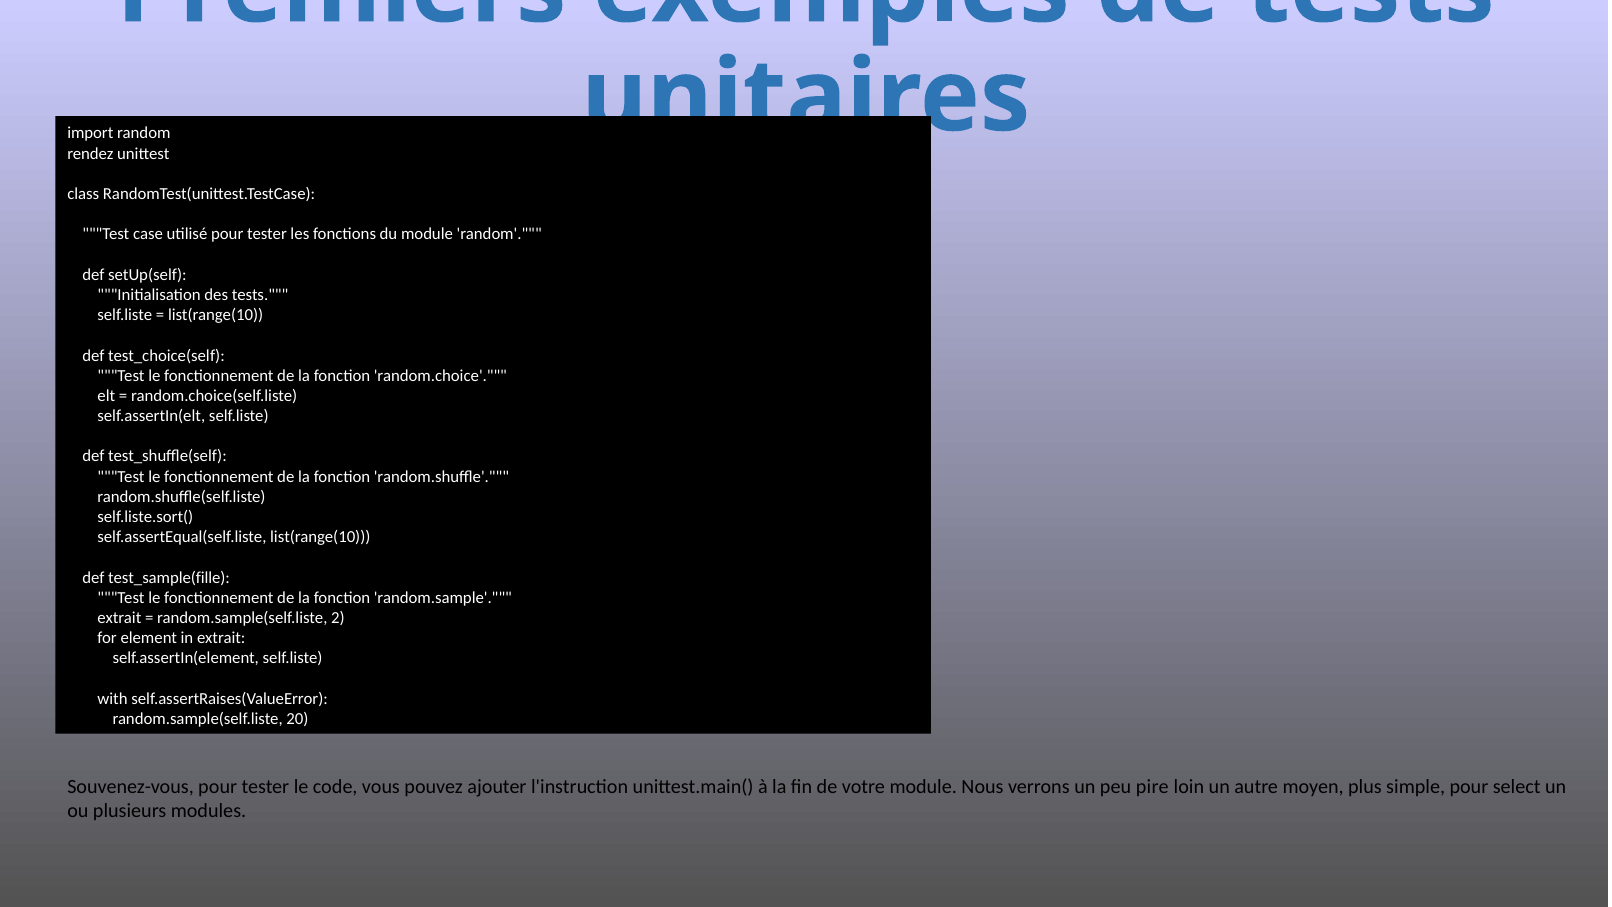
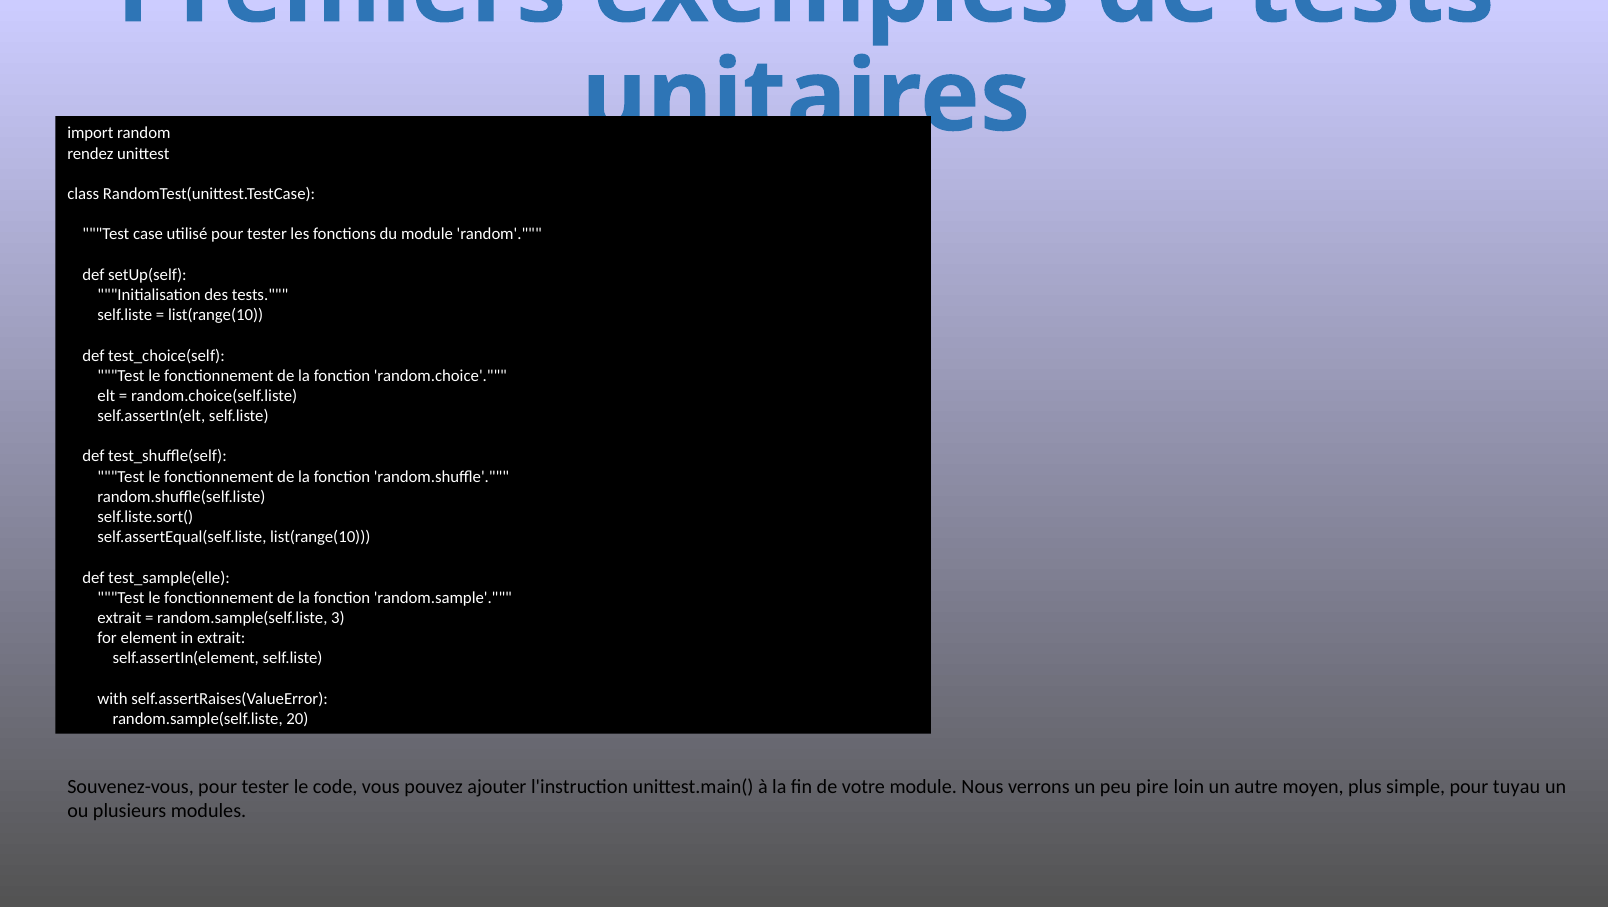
test_sample(fille: test_sample(fille -> test_sample(elle (169, 577)
2: 2 -> 3 (338, 618)
select: select -> tuyau (1517, 786)
